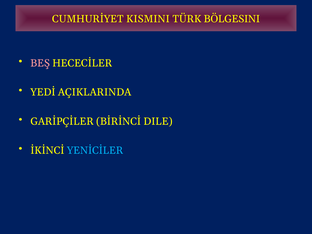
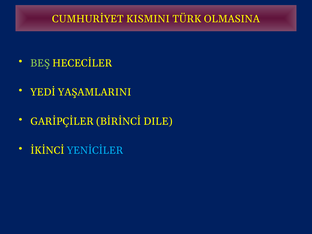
BÖLGESINI: BÖLGESINI -> OLMASINA (232, 19)
BEŞ colour: pink -> light green (40, 63)
AÇIKLARINDA: AÇIKLARINDA -> YAŞAMLARINI (95, 92)
